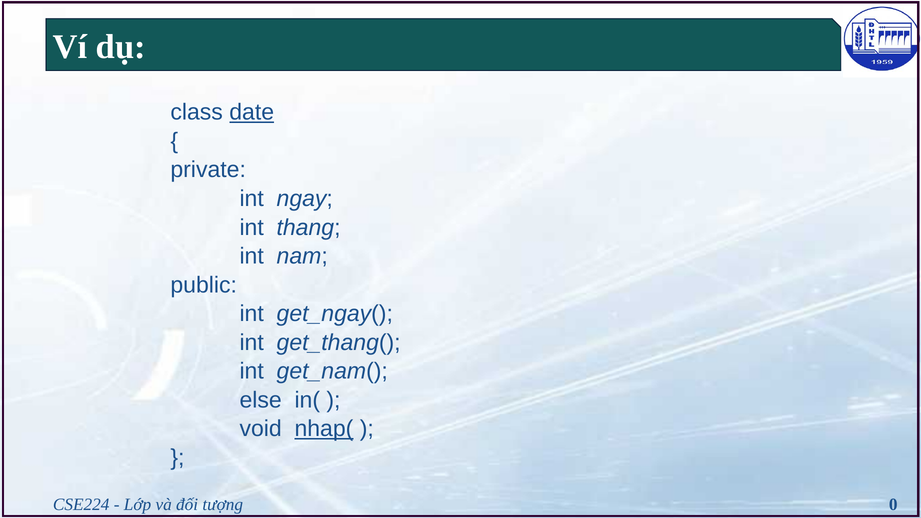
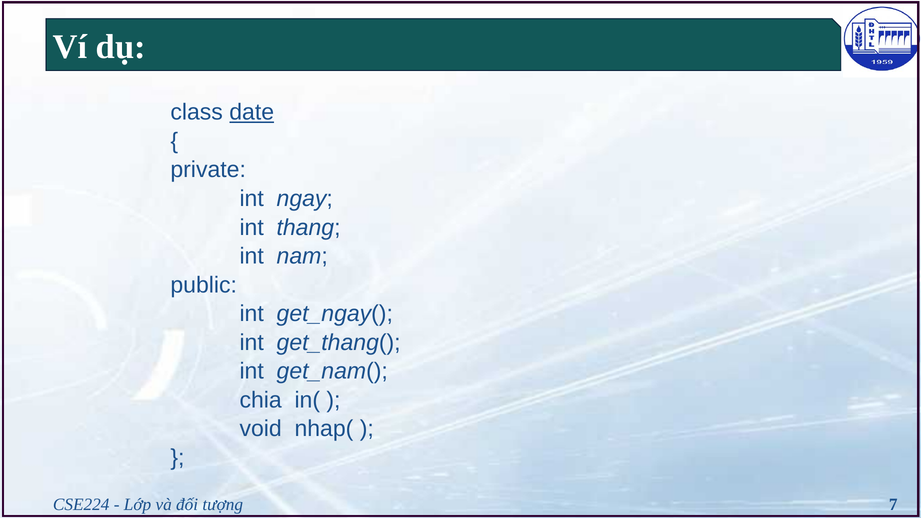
else: else -> chia (261, 400)
nhap( underline: present -> none (324, 429)
0: 0 -> 7 (893, 505)
